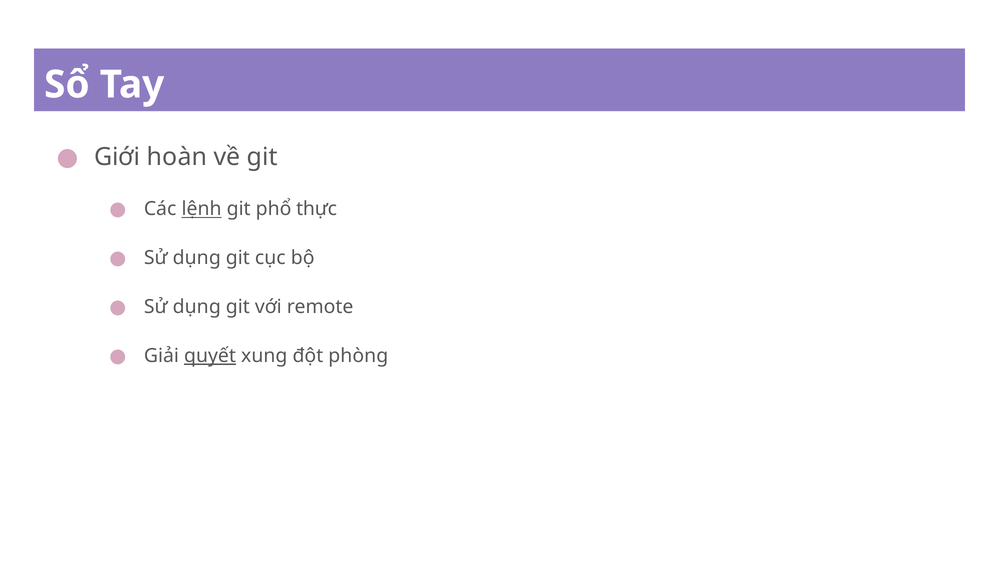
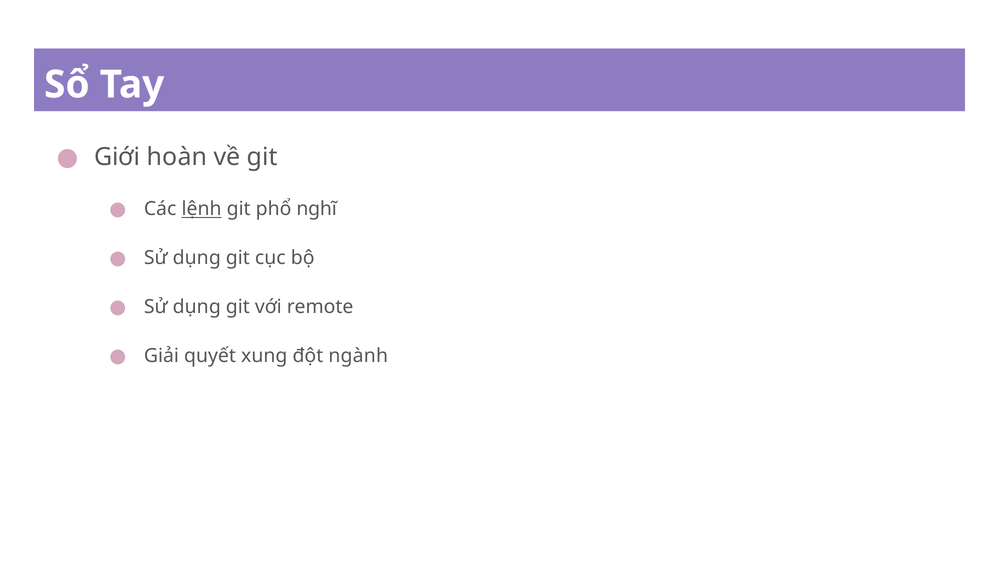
thực: thực -> nghĩ (317, 209)
quyết underline: present -> none (210, 356)
phòng: phòng -> ngành (358, 356)
